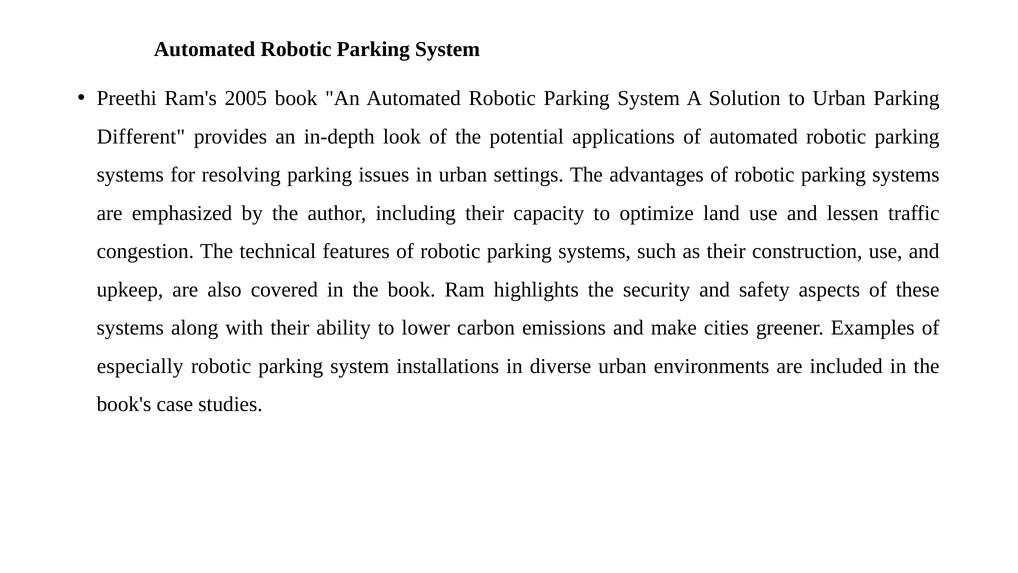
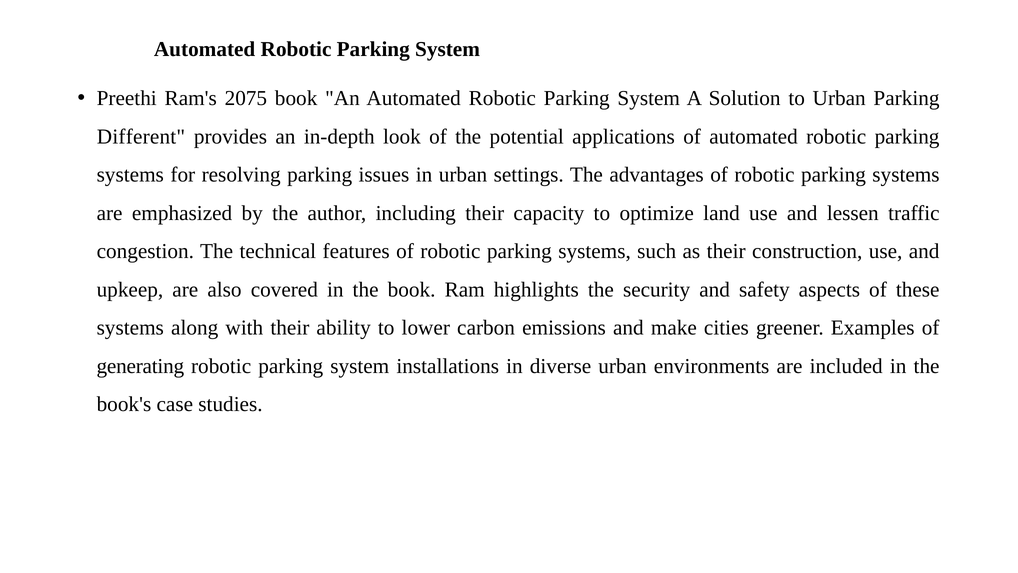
2005: 2005 -> 2075 (246, 98)
especially: especially -> generating (140, 366)
